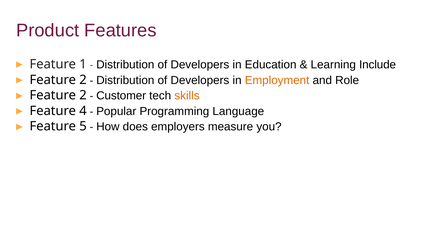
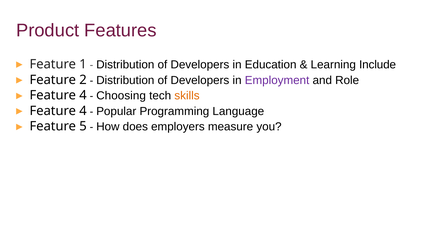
Employment colour: orange -> purple (277, 80)
2: 2 -> 4 (83, 95)
Customer: Customer -> Choosing (121, 96)
